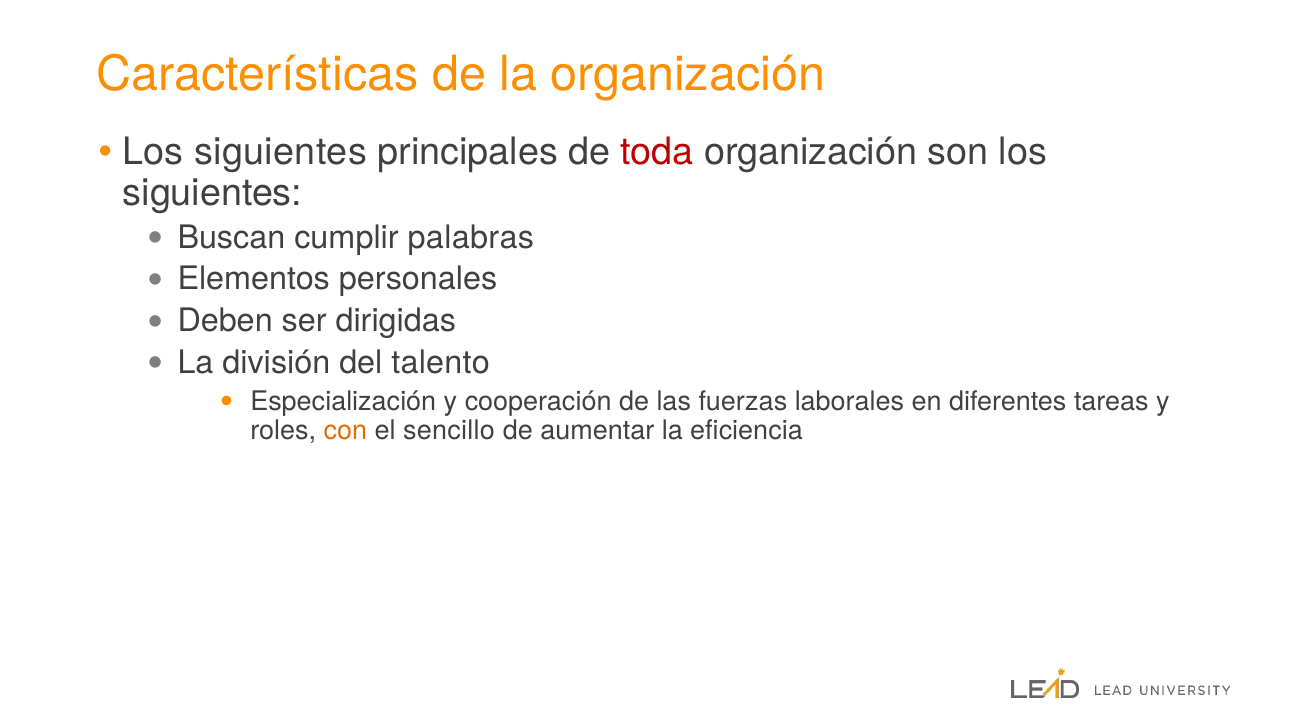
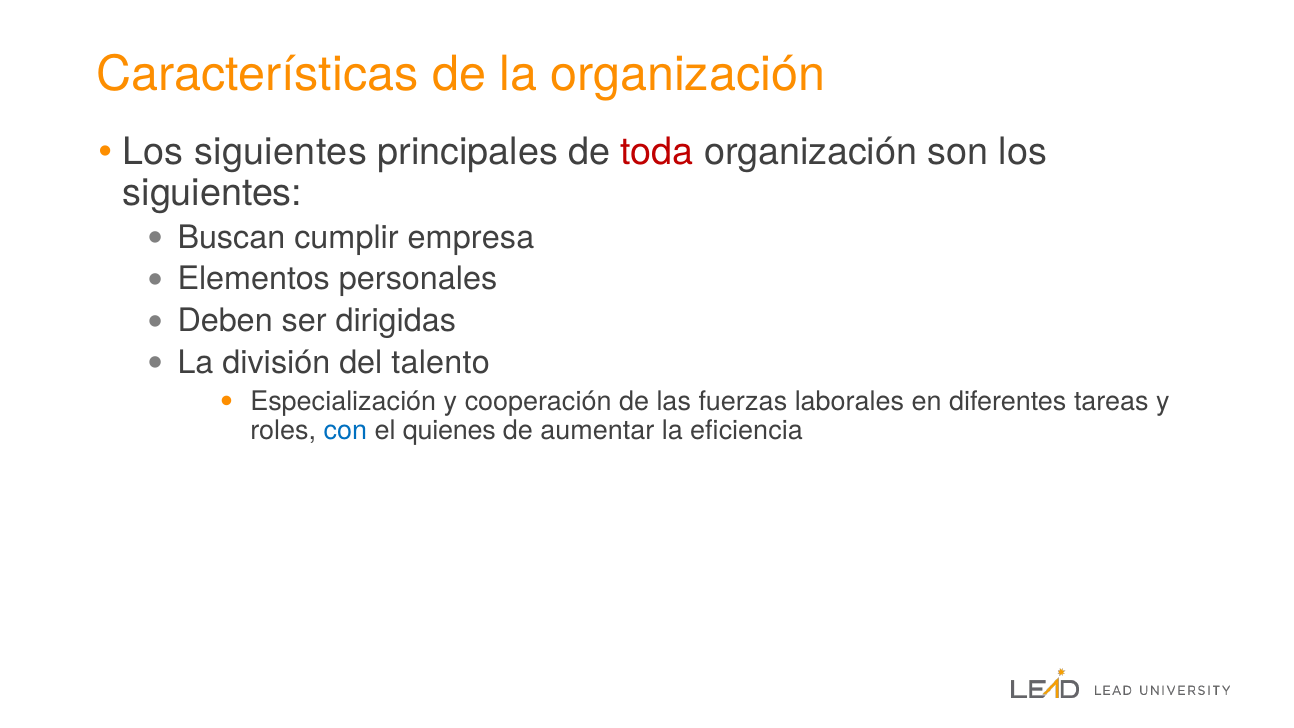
palabras: palabras -> empresa (471, 237)
con colour: orange -> blue (345, 430)
sencillo: sencillo -> quienes (449, 430)
